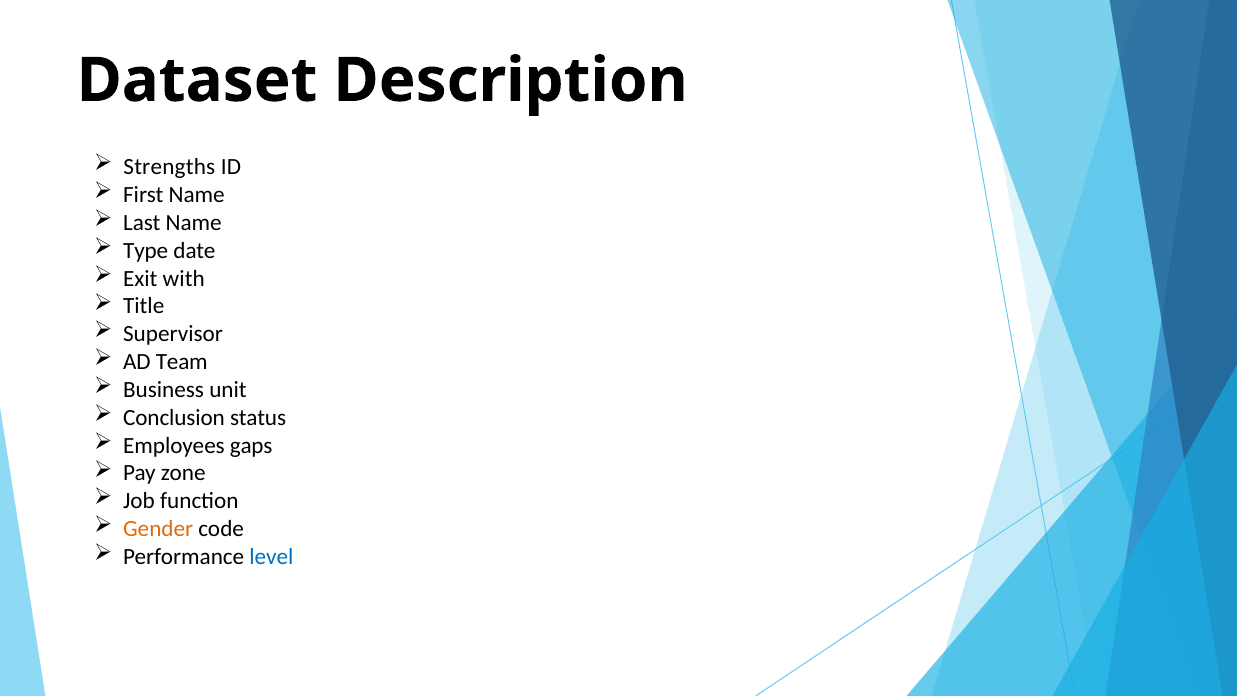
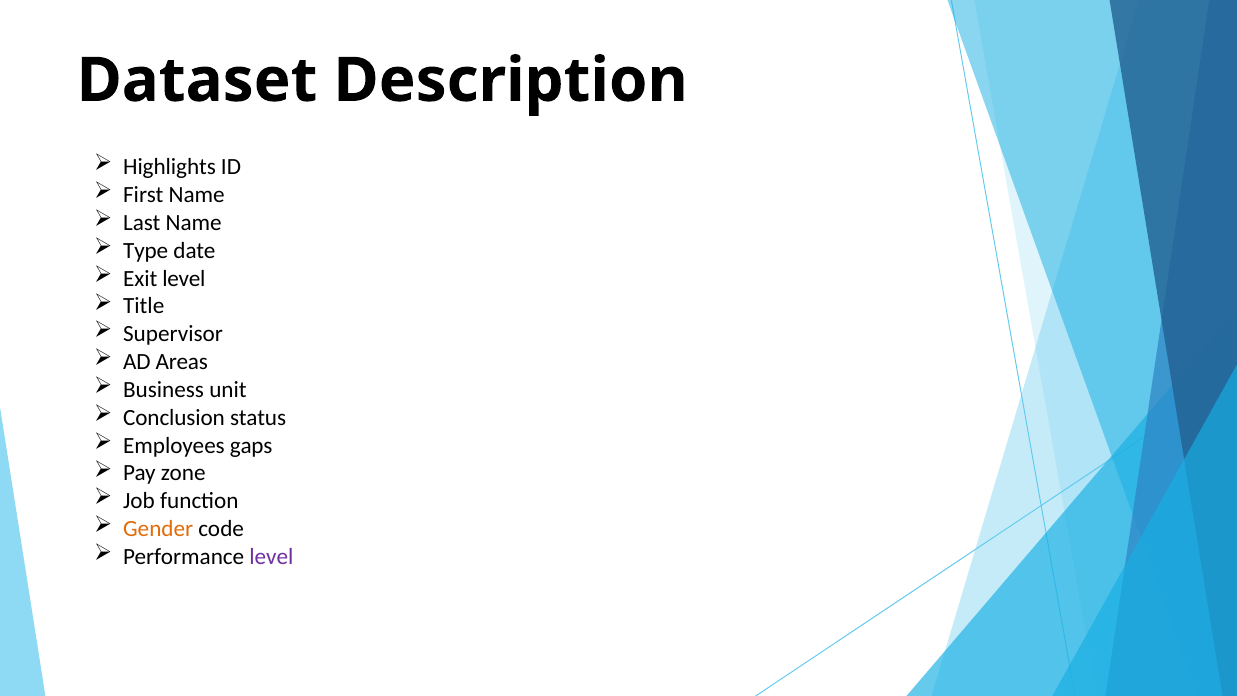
Strengths: Strengths -> Highlights (169, 167)
Exit with: with -> level (184, 278)
Team: Team -> Areas (182, 362)
level colour: blue -> purple (271, 557)
